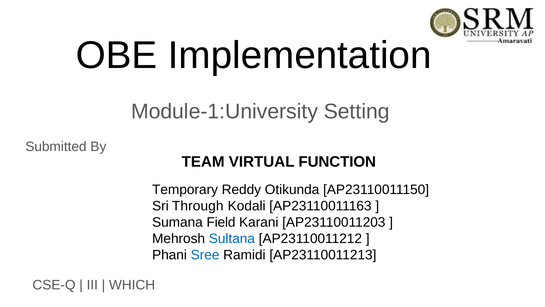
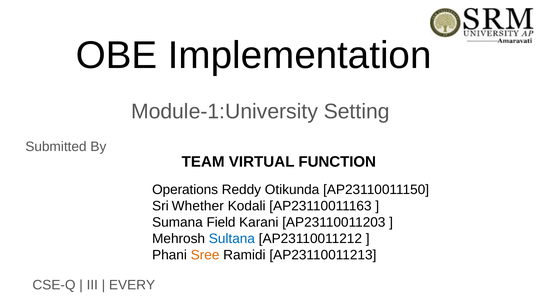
Temporary: Temporary -> Operations (185, 189)
Through: Through -> Whether (198, 206)
Sree colour: blue -> orange (205, 255)
WHICH: WHICH -> EVERY (132, 285)
